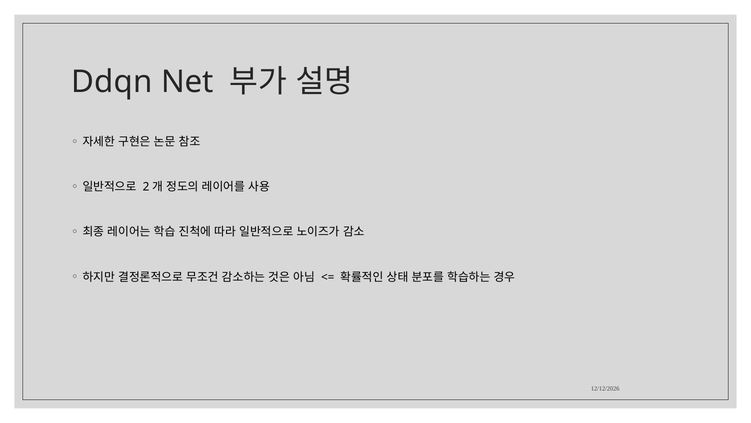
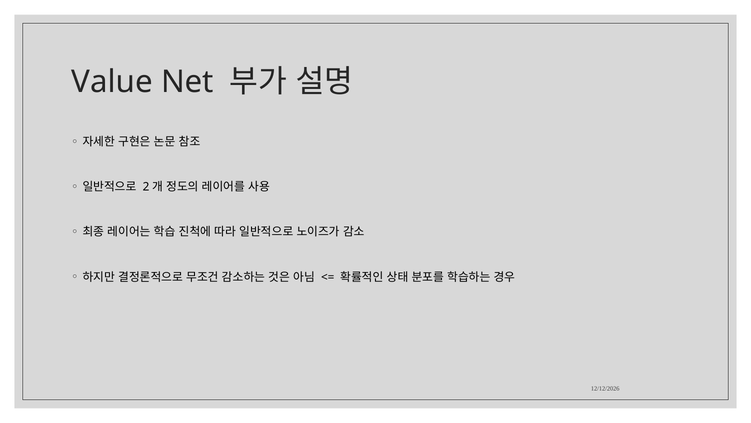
Ddqn: Ddqn -> Value (112, 82)
